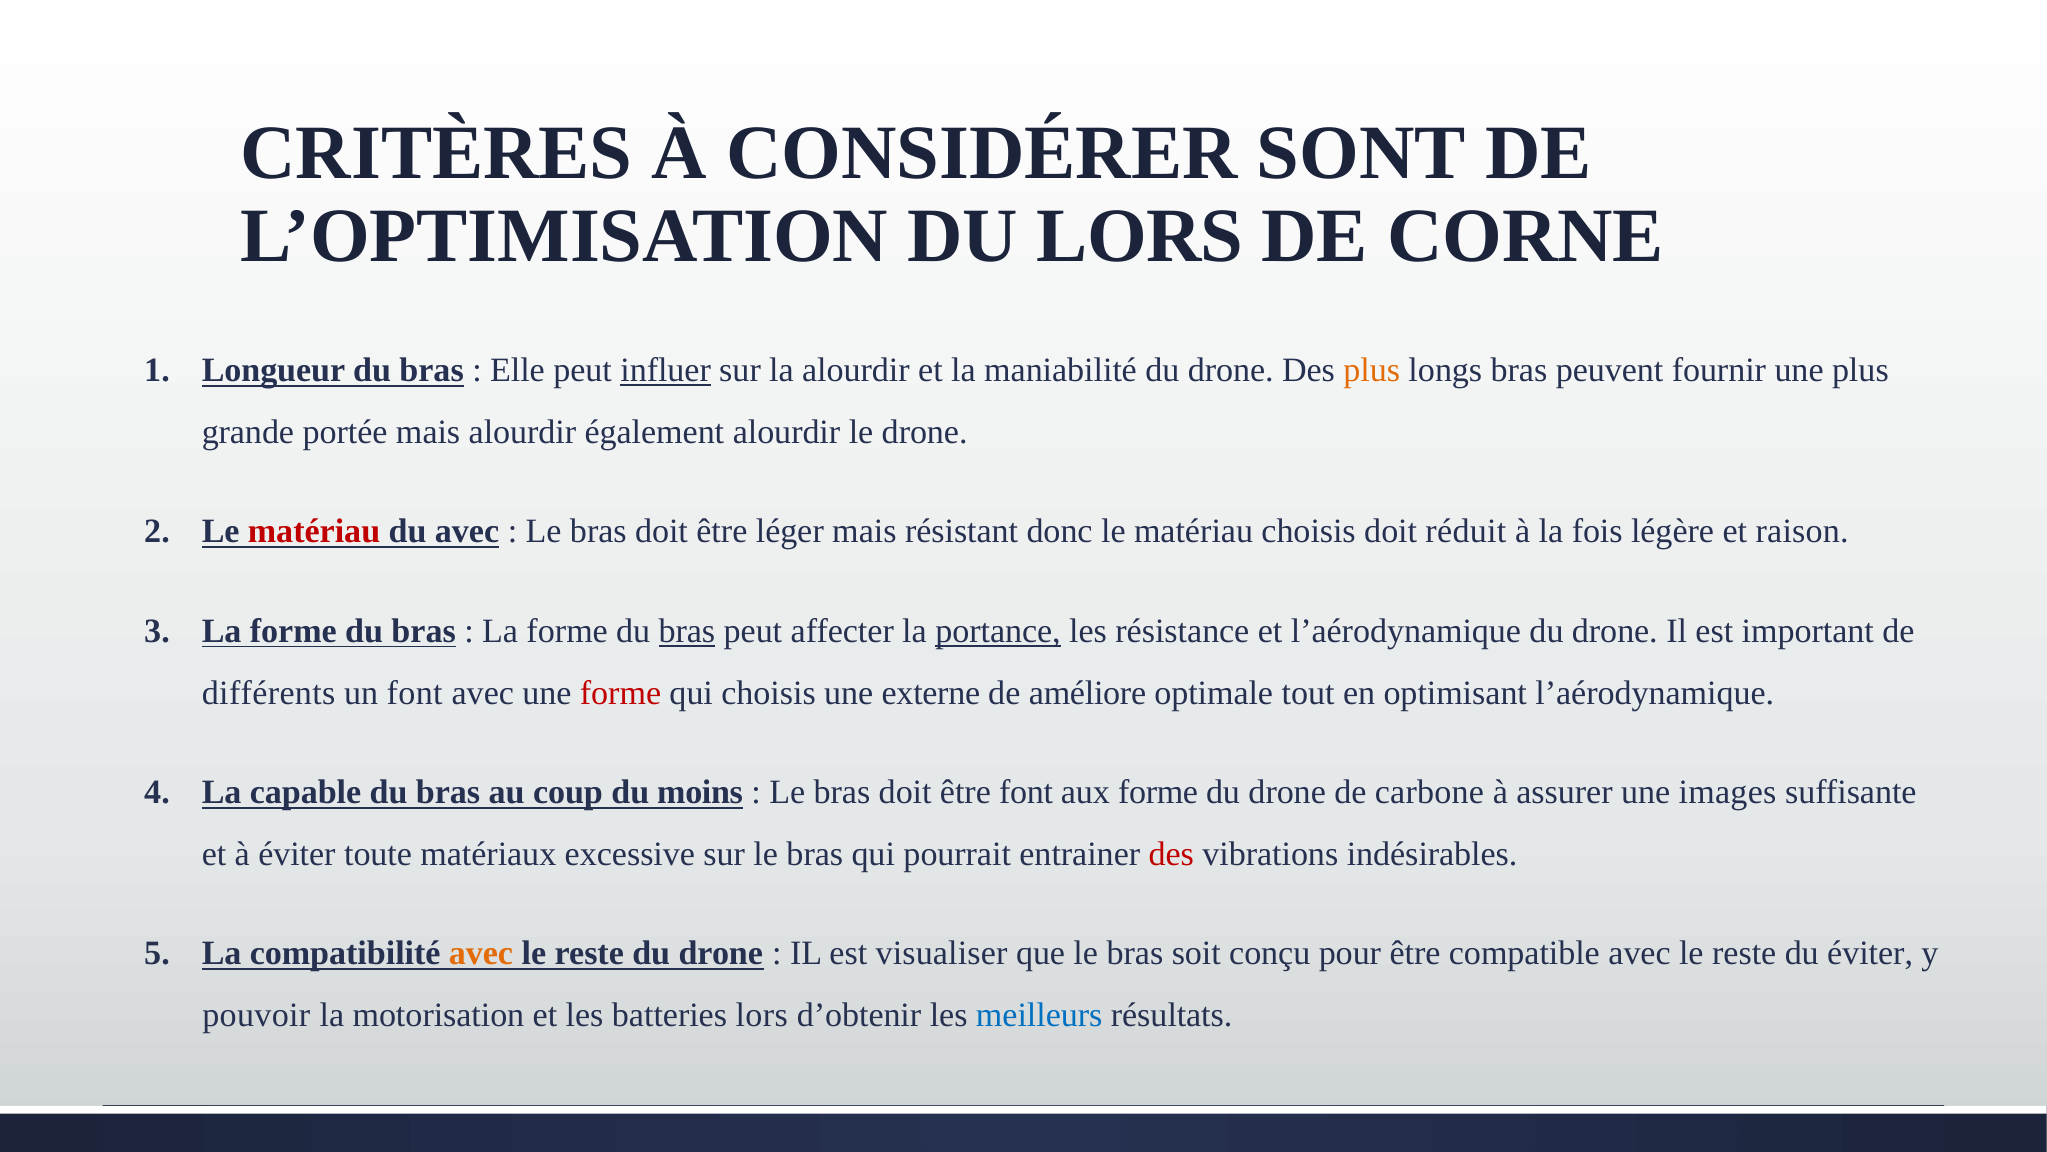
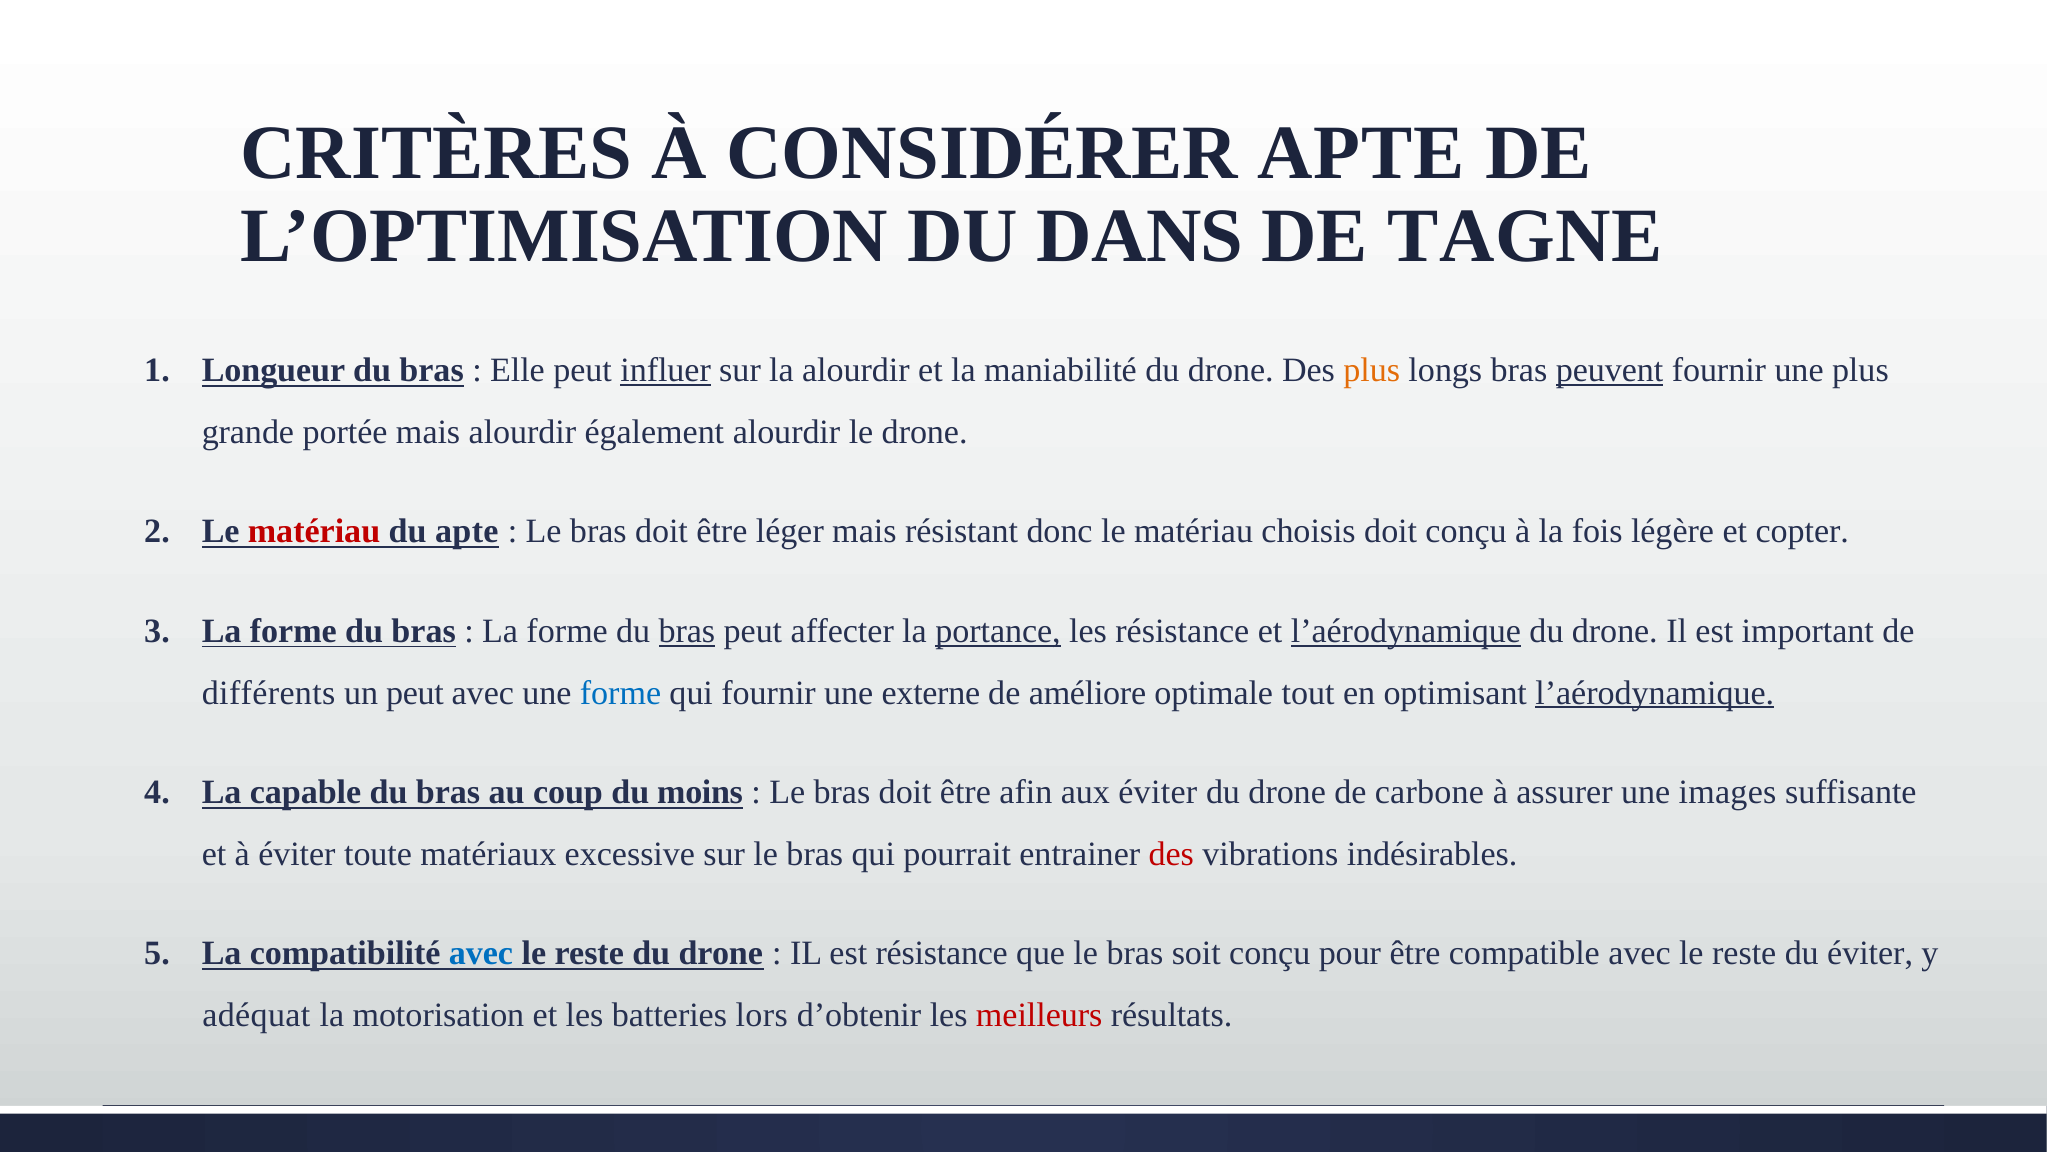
CONSIDÉRER SONT: SONT -> APTE (1361, 153)
DU LORS: LORS -> DANS (1140, 236)
CORNE: CORNE -> TAGNE (1525, 236)
peuvent underline: none -> present (1610, 370)
du avec: avec -> apte (467, 531)
doit réduit: réduit -> conçu (1466, 531)
raison: raison -> copter (1802, 531)
l’aérodynamique underline: none -> present (1406, 631)
un font: font -> peut (415, 692)
forme colour: red -> blue (620, 692)
qui choisis: choisis -> fournir (769, 692)
l’aérodynamique underline: none -> present (1655, 692)
être font: font -> afin (1026, 792)
aux forme: forme -> éviter (1158, 792)
avec colour: orange -> blue (481, 953)
est visualiser: visualiser -> résistance (942, 953)
pouvoir: pouvoir -> adéquat (256, 1015)
meilleurs colour: blue -> red (1039, 1015)
